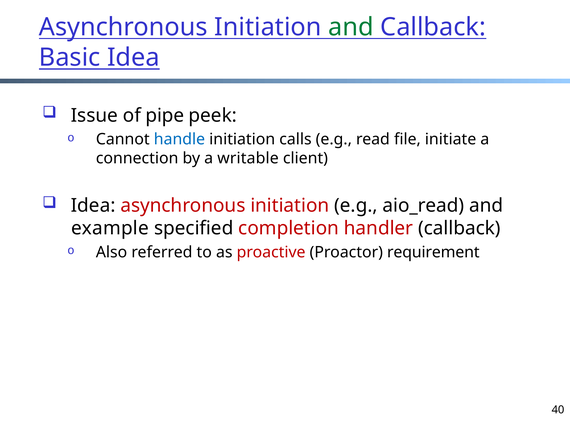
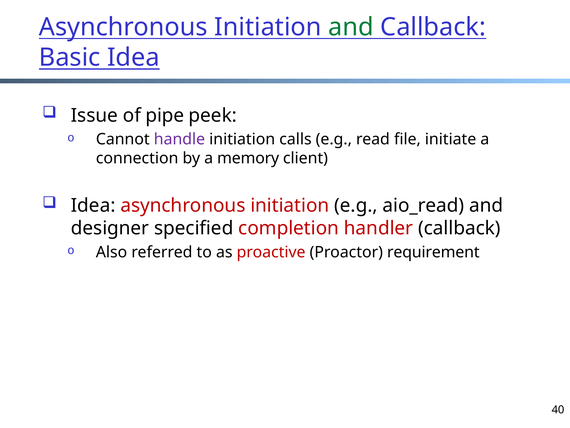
handle colour: blue -> purple (179, 139)
writable: writable -> memory (248, 158)
example: example -> designer (110, 228)
